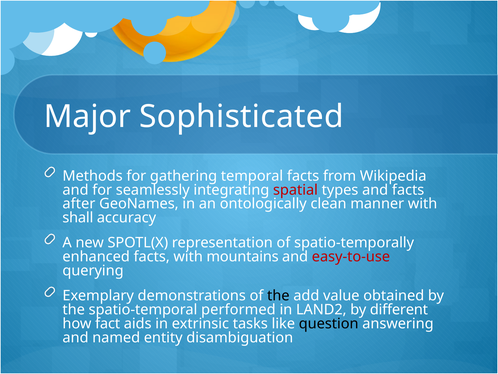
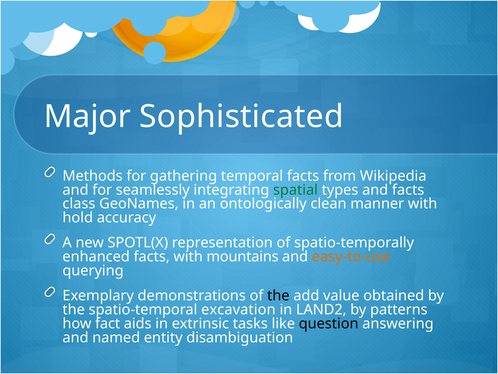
spatial colour: red -> green (295, 190)
after: after -> class (79, 204)
shall: shall -> hold (78, 218)
easy-to-use colour: red -> orange (351, 256)
performed: performed -> excavation (238, 309)
different: different -> patterns (399, 309)
